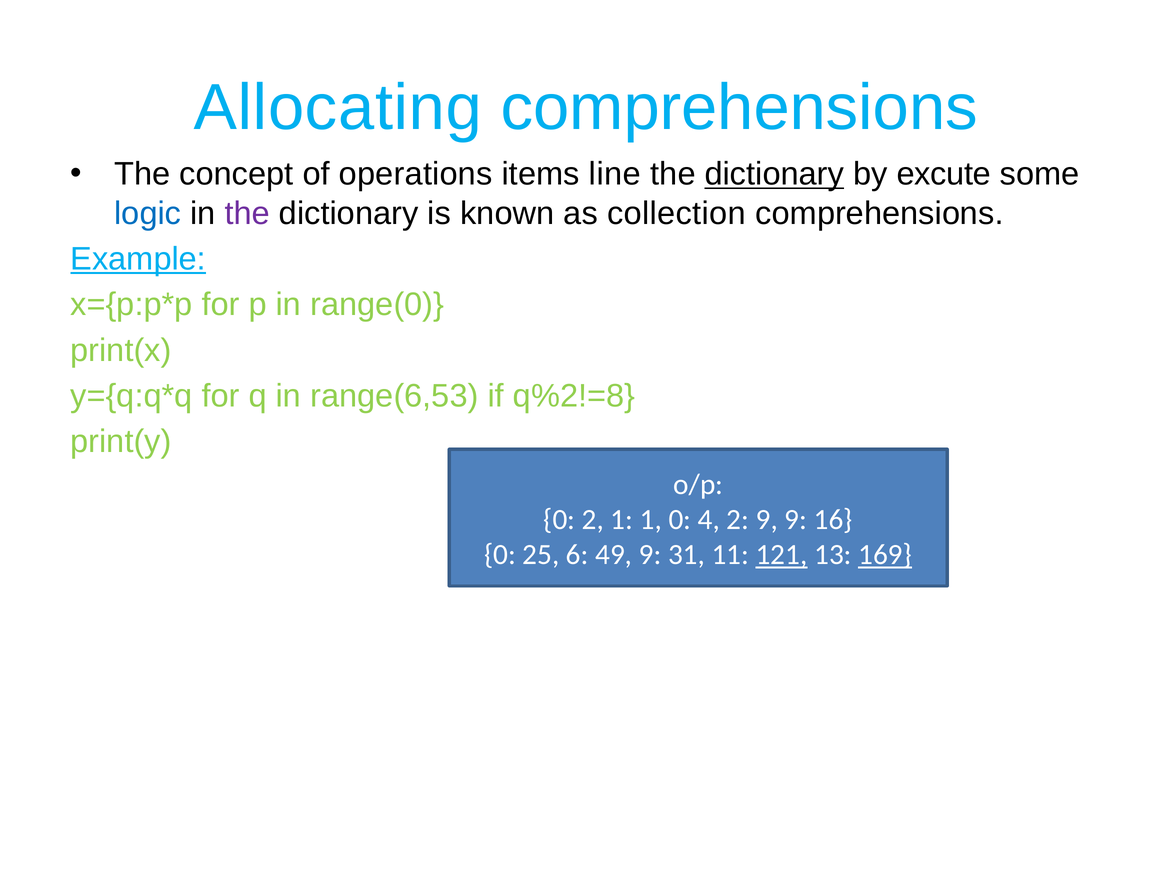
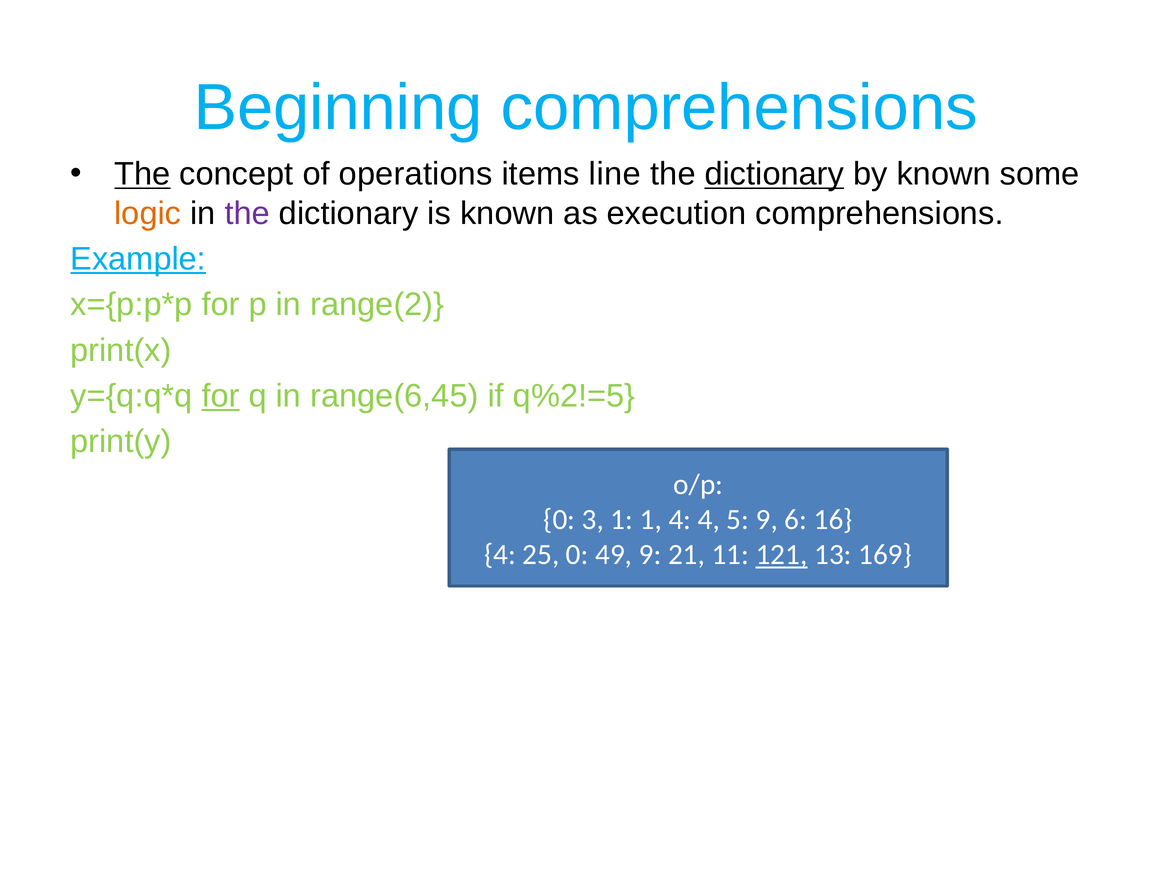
Allocating: Allocating -> Beginning (338, 108)
The underline: none -> present (142, 174)
by excute: excute -> known (944, 174)
logic colour: blue -> orange (148, 213)
collection: collection -> execution (677, 213)
range(0: range(0 -> range(2 (377, 305)
for underline: none -> present (221, 396)
range(6,53: range(6,53 -> range(6,45 (394, 396)
q%2!=8: q%2!=8 -> q%2!=5 (574, 396)
0 2: 2 -> 3 (593, 520)
1 0: 0 -> 4 (680, 520)
4 2: 2 -> 5 (738, 520)
9 9: 9 -> 6 (796, 520)
0: 0 -> 4 (500, 555)
25 6: 6 -> 0 (577, 555)
31: 31 -> 21 (687, 555)
169 underline: present -> none (885, 555)
